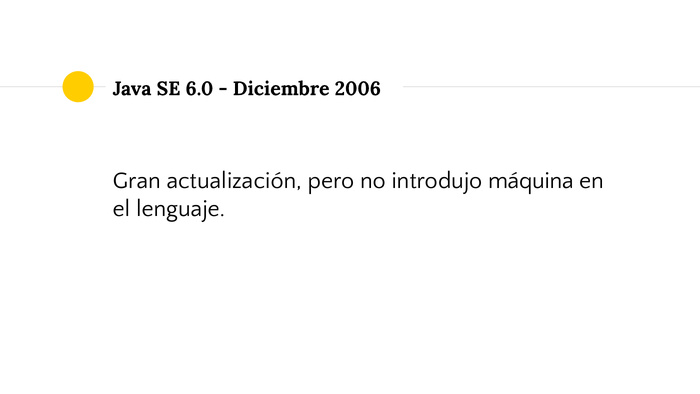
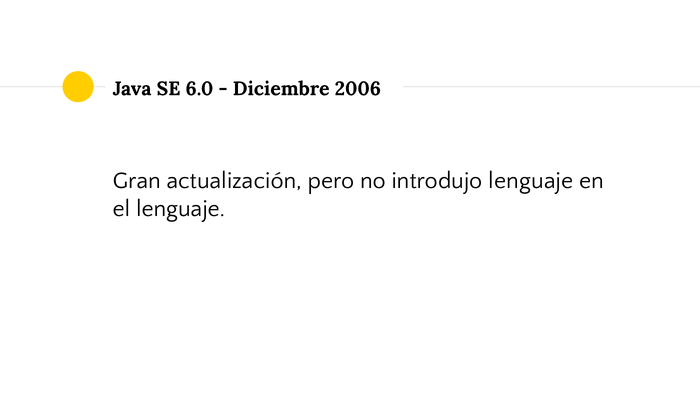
introdujo máquina: máquina -> lenguaje (531, 180)
